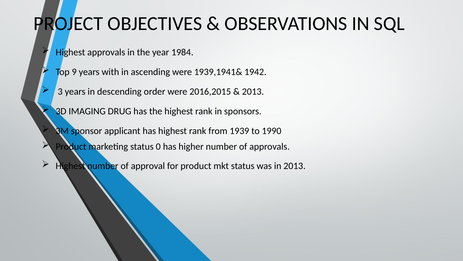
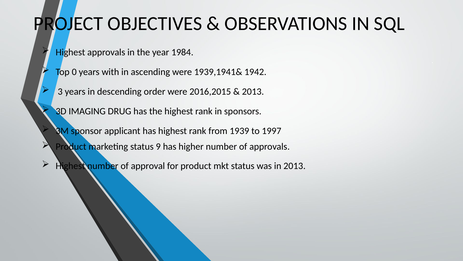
9: 9 -> 0 (74, 72)
1990: 1990 -> 1997 (272, 131)
0: 0 -> 9 (158, 146)
